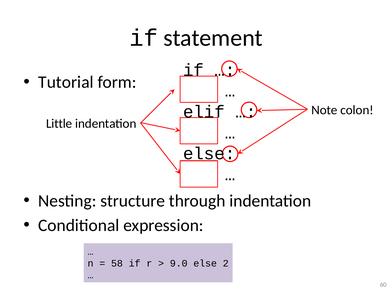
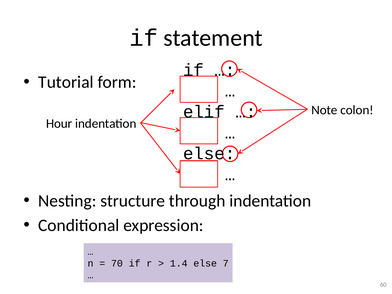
Little: Little -> Hour (59, 123)
58: 58 -> 70 (117, 263)
9.0: 9.0 -> 1.4 (179, 263)
2: 2 -> 7 (226, 263)
